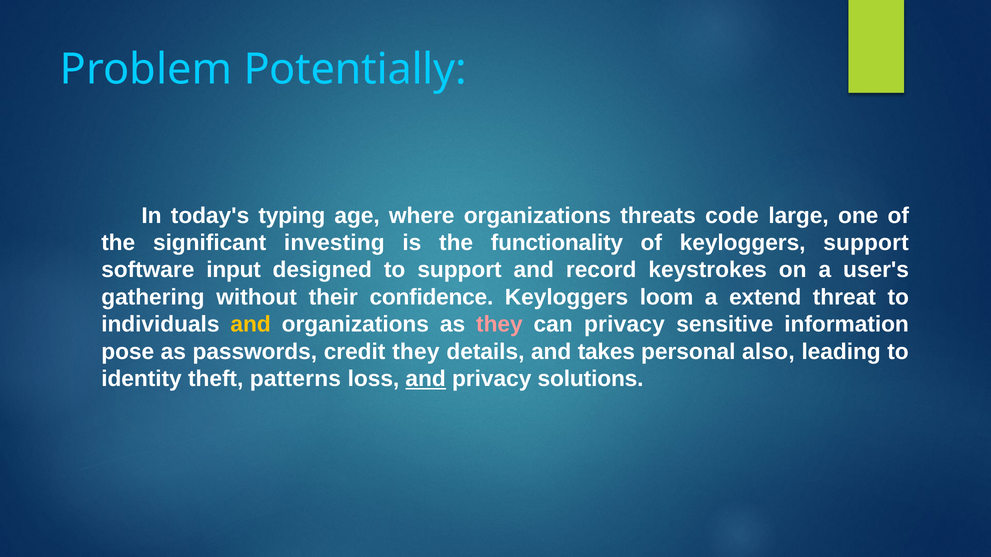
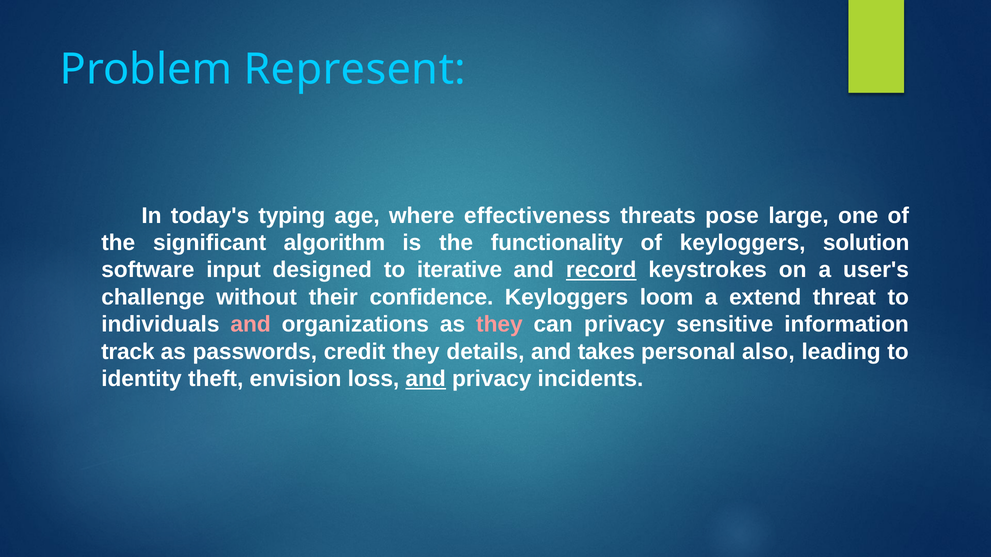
Potentially: Potentially -> Represent (355, 70)
where organizations: organizations -> effectiveness (537, 216)
code: code -> pose (732, 216)
investing: investing -> algorithm (334, 243)
keyloggers support: support -> solution (866, 243)
to support: support -> iterative (460, 270)
record underline: none -> present (601, 270)
gathering: gathering -> challenge (153, 297)
and colour: yellow -> pink (251, 325)
pose: pose -> track (128, 352)
patterns: patterns -> envision (296, 379)
solutions: solutions -> incidents (590, 379)
